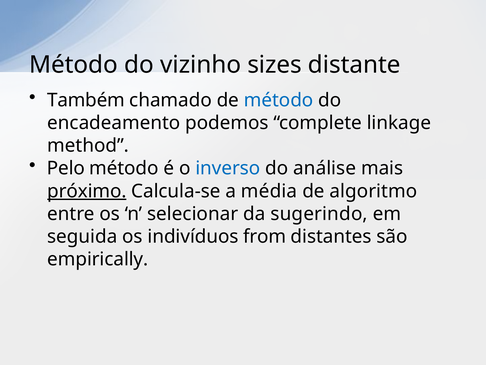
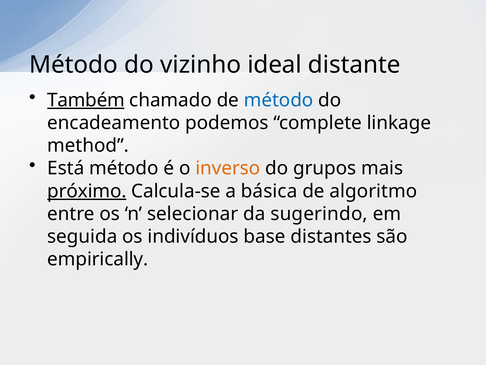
sizes: sizes -> ideal (275, 65)
Também underline: none -> present (86, 100)
Pelo: Pelo -> Está (66, 168)
inverso colour: blue -> orange (228, 168)
análise: análise -> grupos (325, 168)
média: média -> básica (269, 191)
from: from -> base (265, 236)
